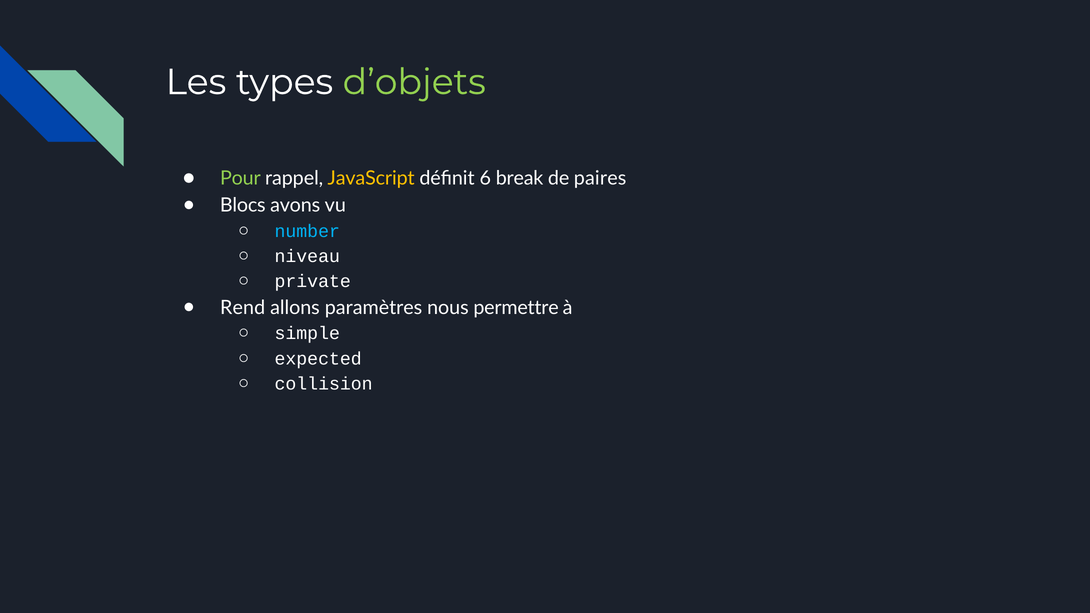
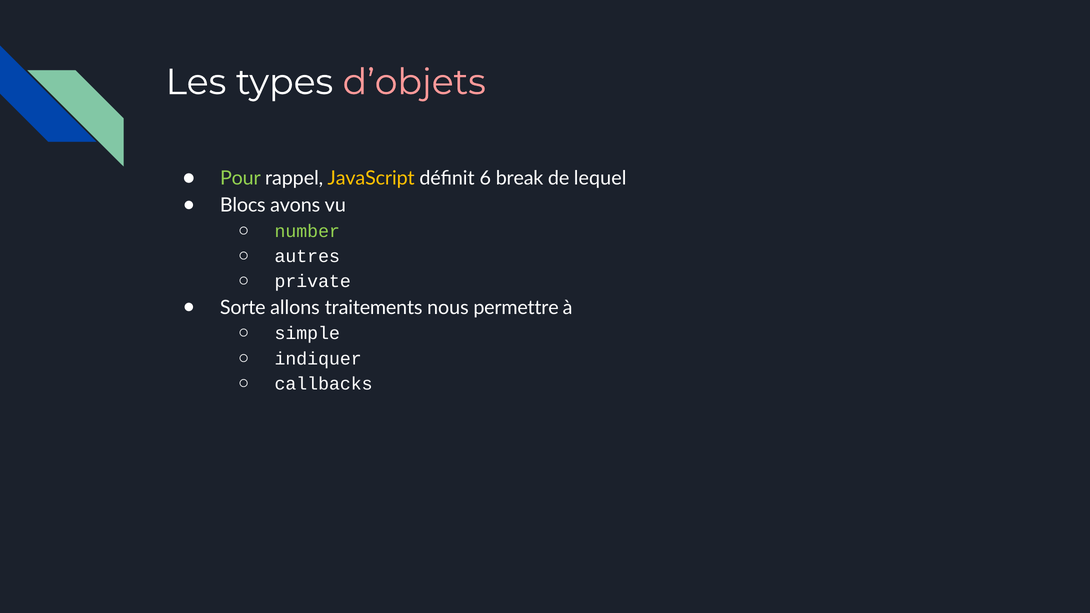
d’objets colour: light green -> pink (414, 82)
paires: paires -> lequel (600, 178)
number colour: light blue -> light green (307, 231)
niveau: niveau -> autres (307, 256)
Rend: Rend -> Sorte (243, 308)
paramètres: paramètres -> traitements (374, 308)
expected: expected -> indiquer (318, 359)
collision: collision -> callbacks (324, 384)
